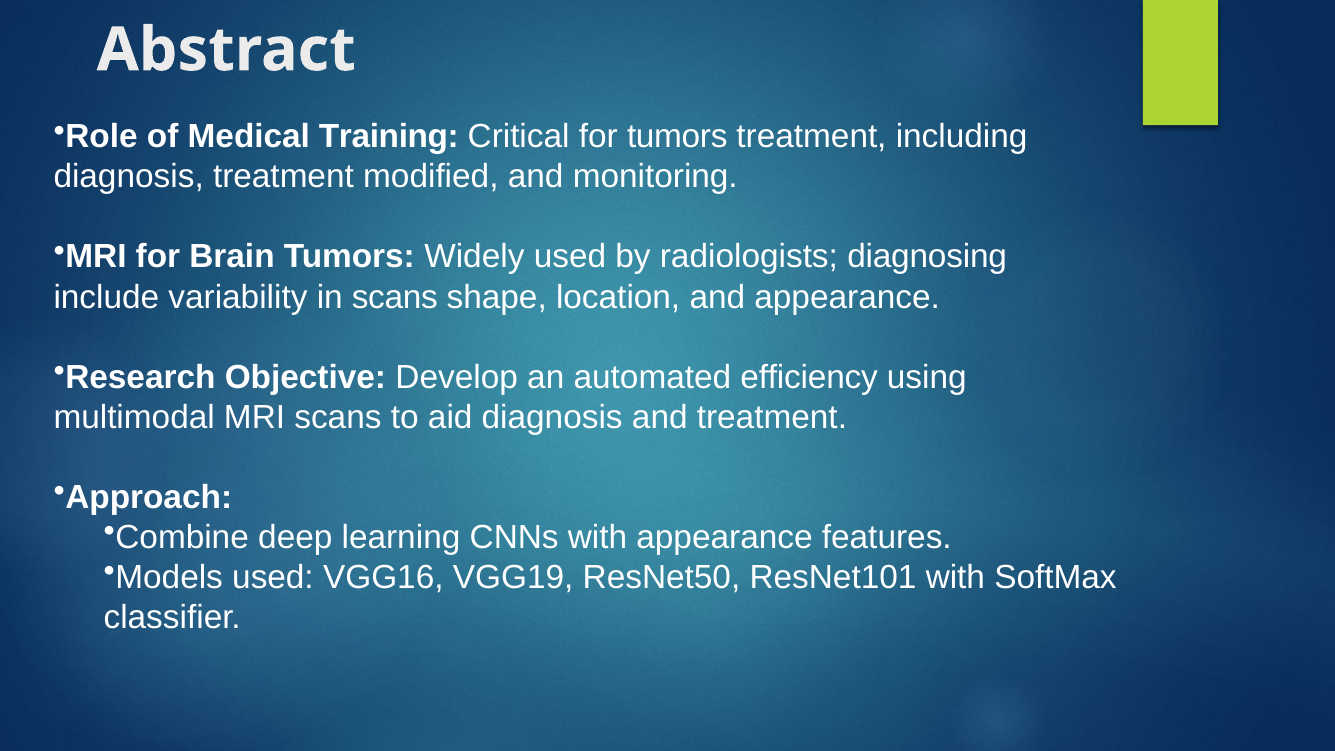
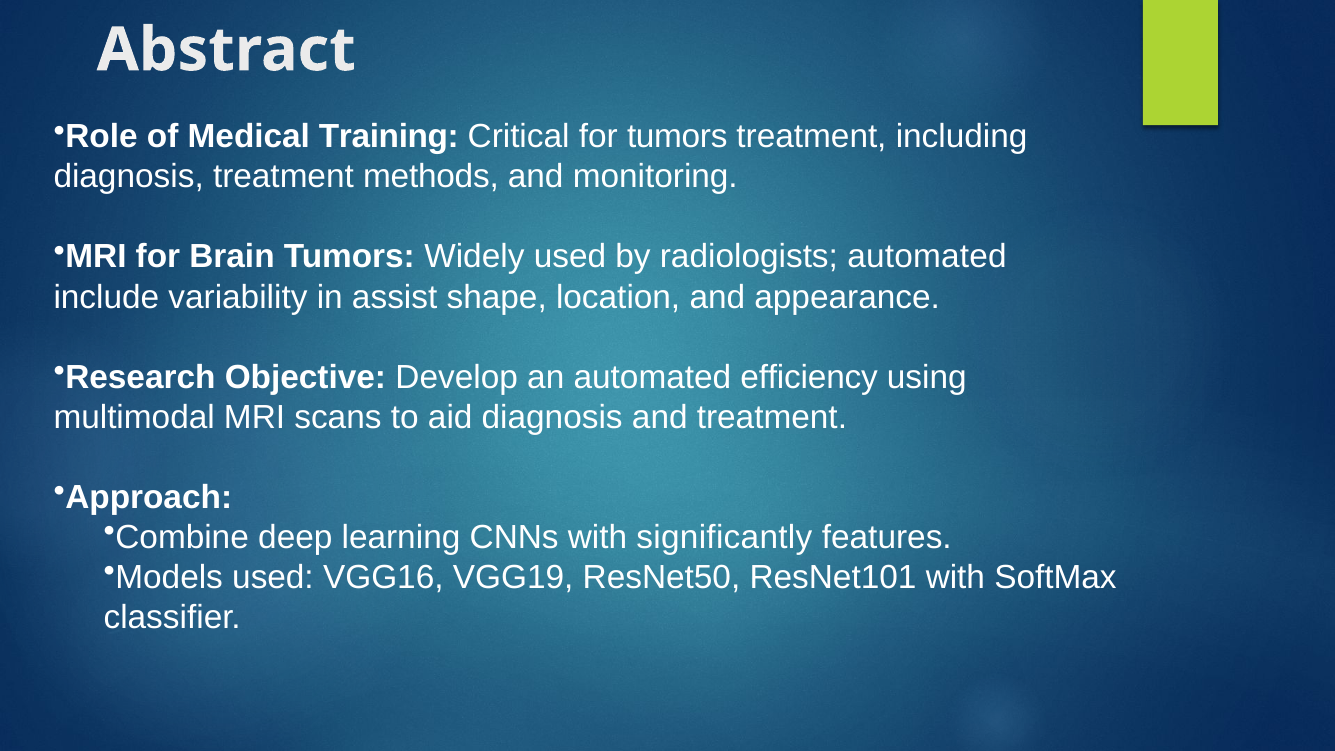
modified: modified -> methods (431, 177)
radiologists diagnosing: diagnosing -> automated (927, 257)
in scans: scans -> assist (395, 297)
with appearance: appearance -> significantly (724, 537)
